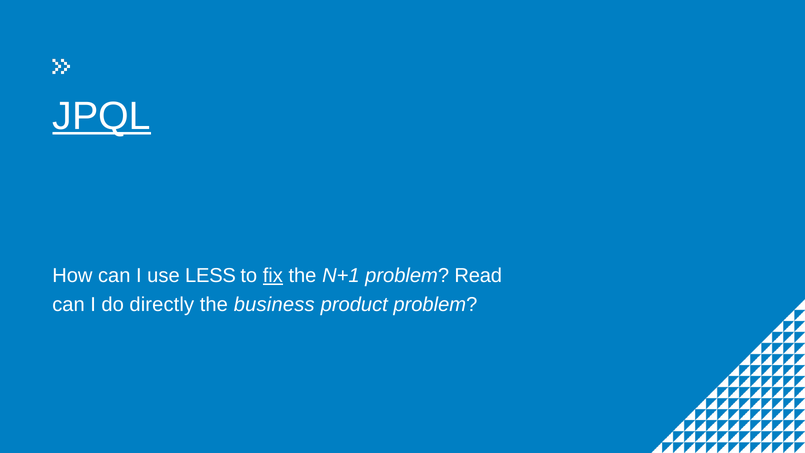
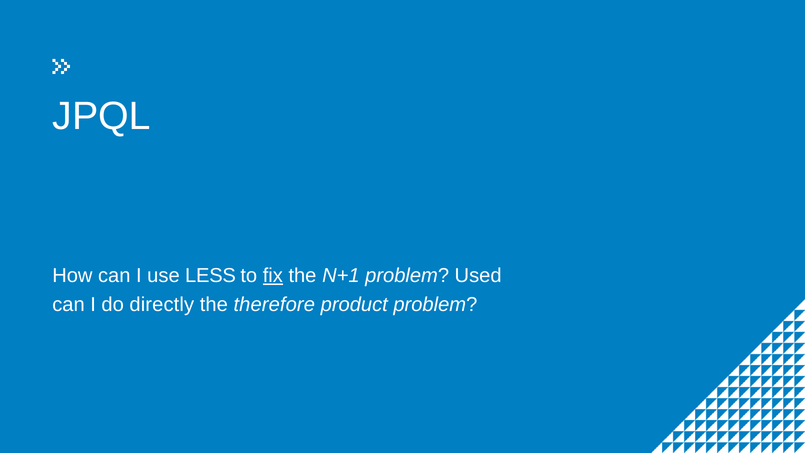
JPQL underline: present -> none (102, 116)
Read: Read -> Used (478, 275)
business: business -> therefore (274, 304)
